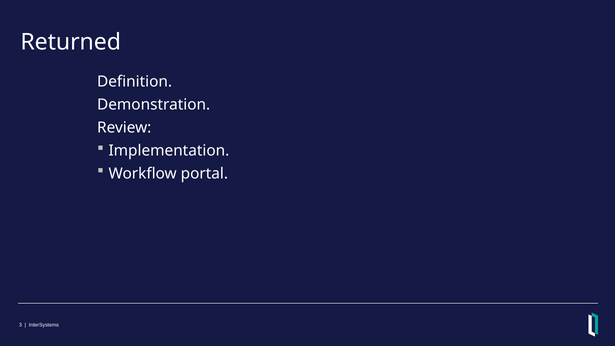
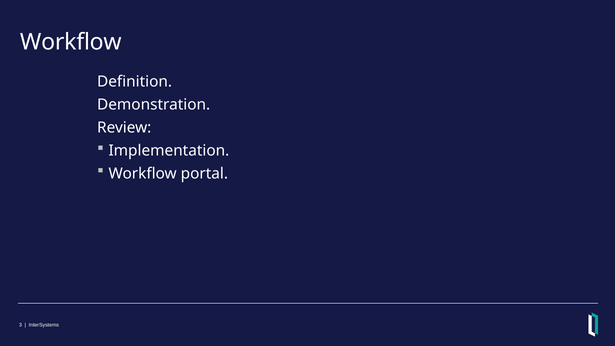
Returned: Returned -> Workflow (71, 42)
